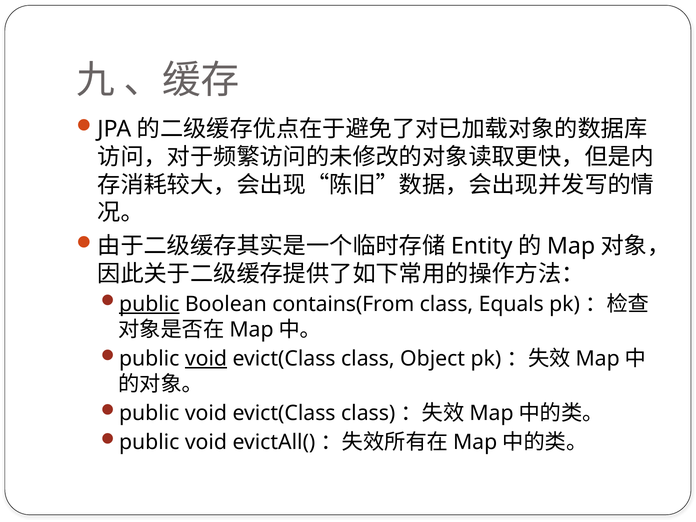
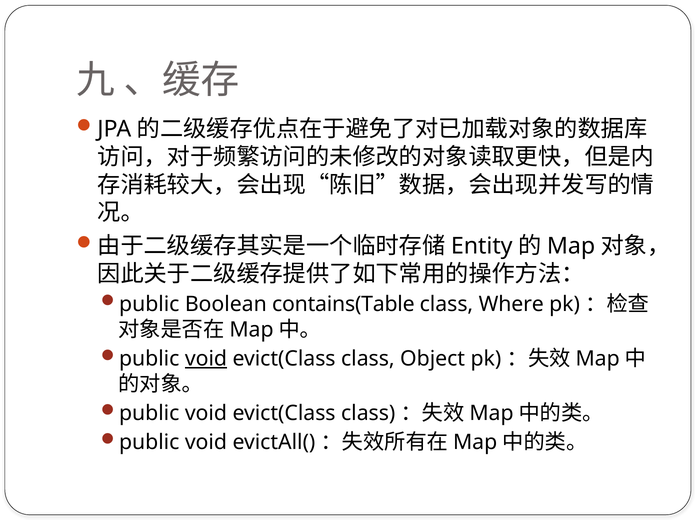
public underline: present -> none (149, 304)
contains(From: contains(From -> contains(Table (343, 304)
Equals: Equals -> Where (511, 304)
